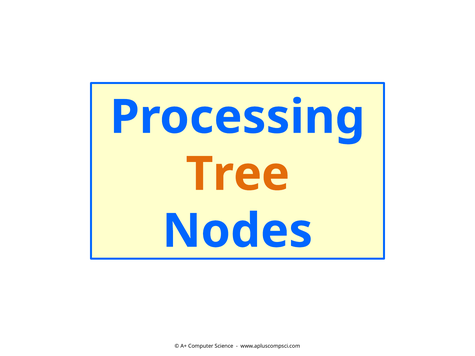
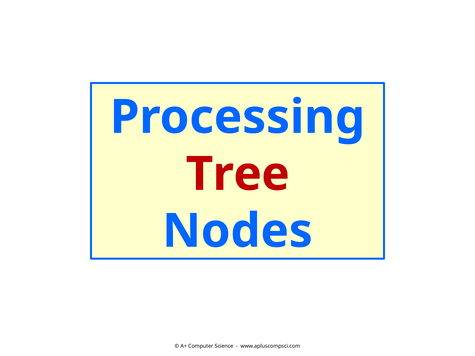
Tree colour: orange -> red (238, 174)
